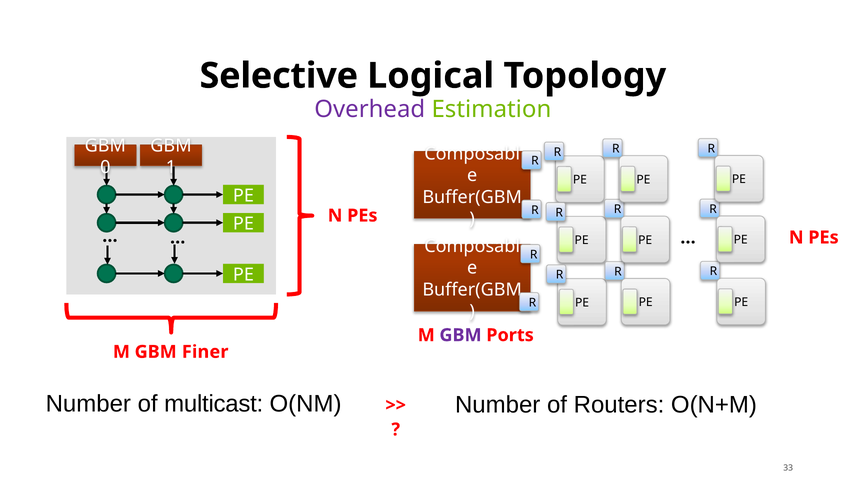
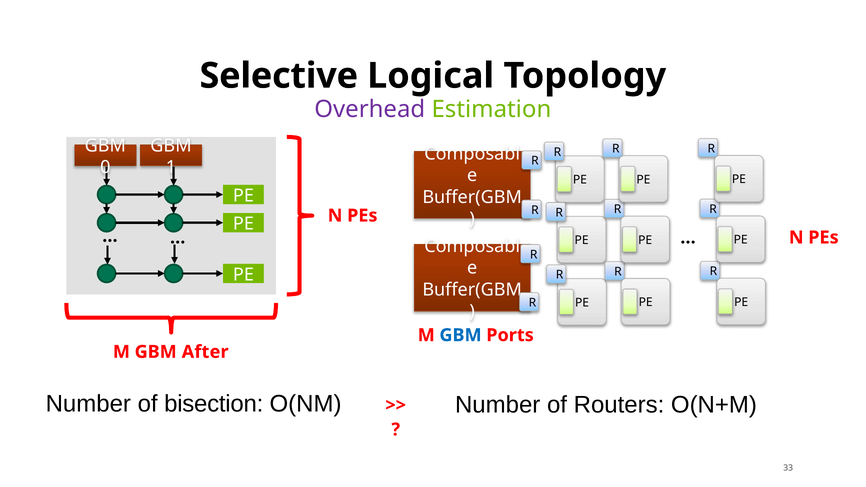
GBM colour: purple -> blue (460, 335)
Finer: Finer -> After (205, 352)
multicast: multicast -> bisection (214, 404)
